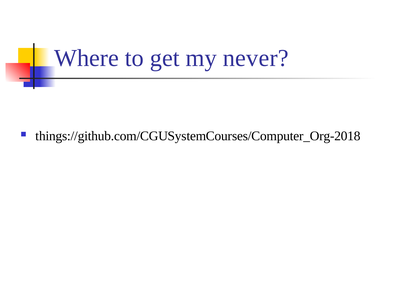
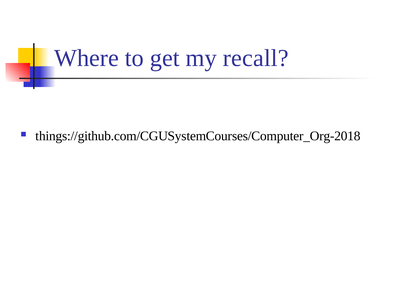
never: never -> recall (256, 58)
